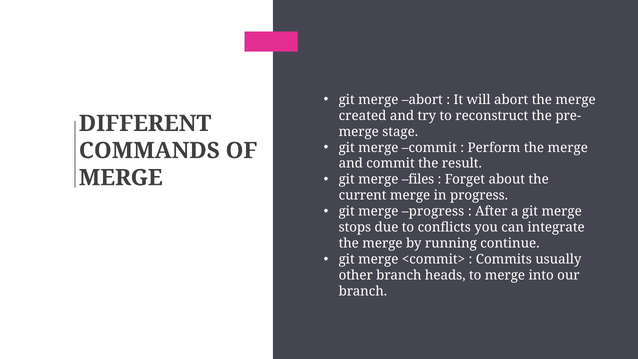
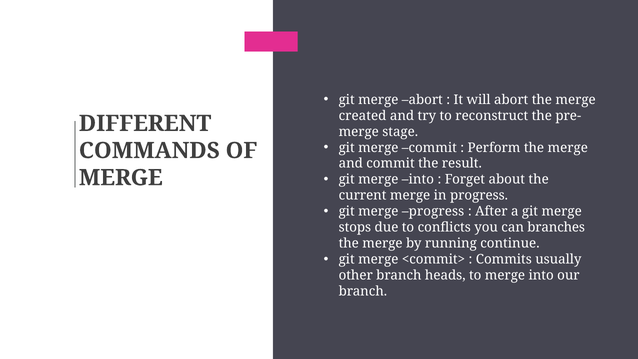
git merge files: files -> into (418, 179)
integrate: integrate -> branches (556, 227)
